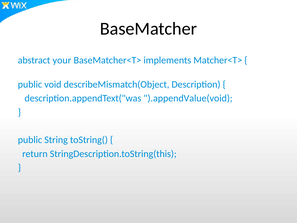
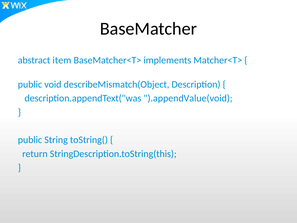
your: your -> item (62, 60)
